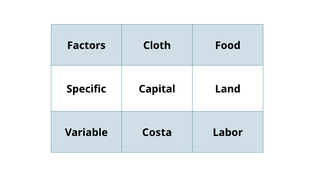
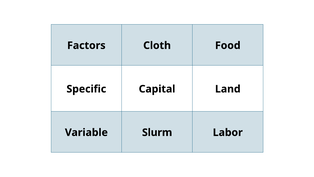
Costa: Costa -> Slurm (157, 132)
